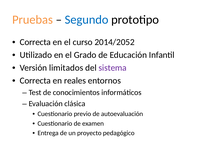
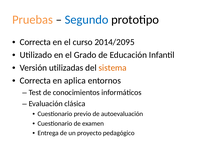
2014/2052: 2014/2052 -> 2014/2095 (115, 42)
limitados: limitados -> utilizadas (66, 68)
sistema colour: purple -> orange (113, 68)
reales: reales -> aplica (75, 81)
